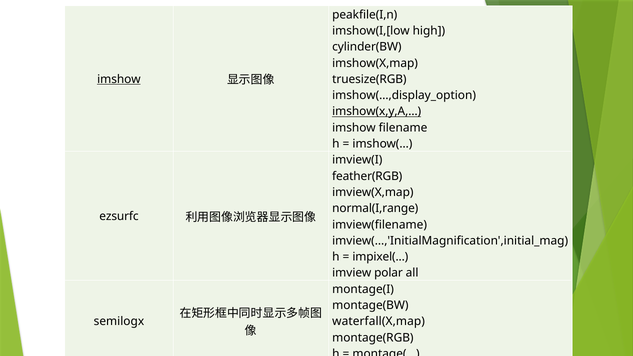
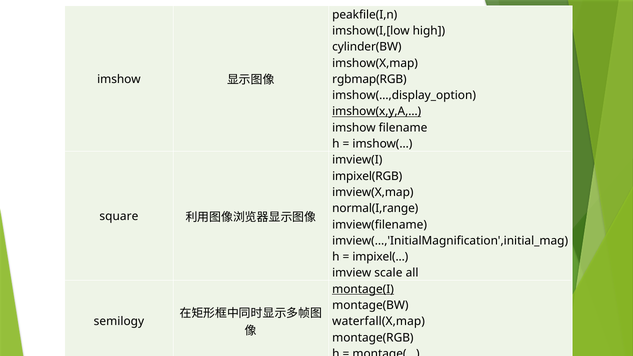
imshow underline: present -> none (119, 79)
truesize(RGB: truesize(RGB -> rgbmap(RGB (369, 79)
feather(RGB: feather(RGB -> impixel(RGB (367, 176)
ezsurfc: ezsurfc -> square (119, 217)
polar: polar -> scale (388, 273)
montage(I underline: none -> present (363, 289)
semilogx: semilogx -> semilogy (119, 322)
